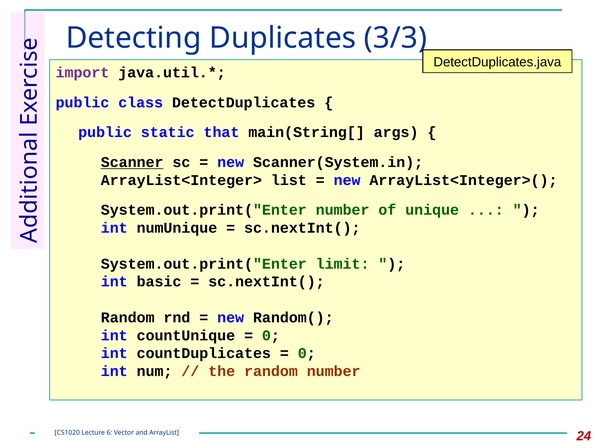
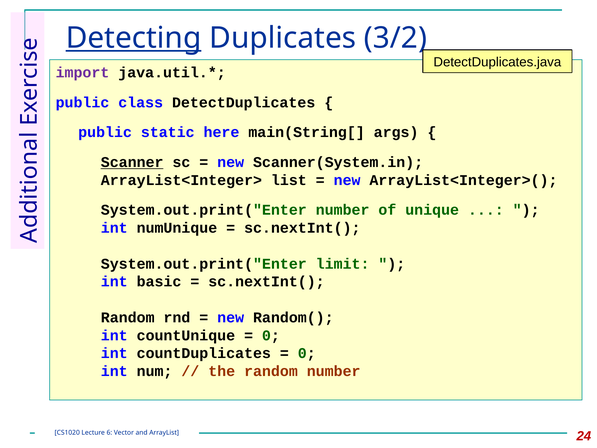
Detecting underline: none -> present (134, 38)
3/3: 3/3 -> 3/2 (395, 38)
that: that -> here (221, 132)
